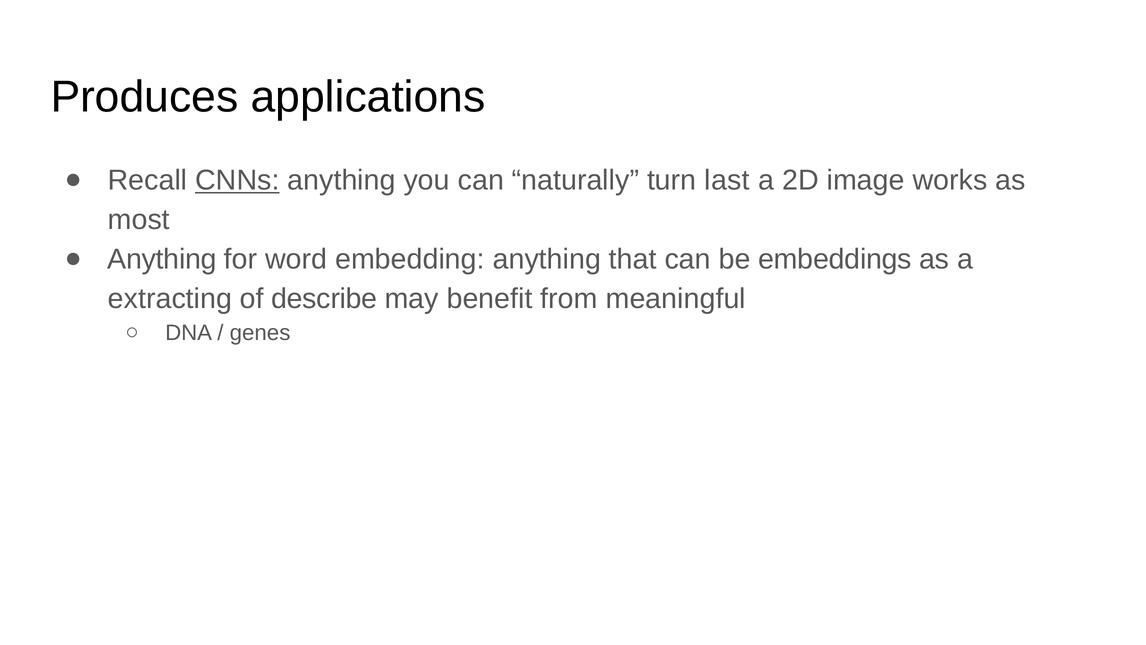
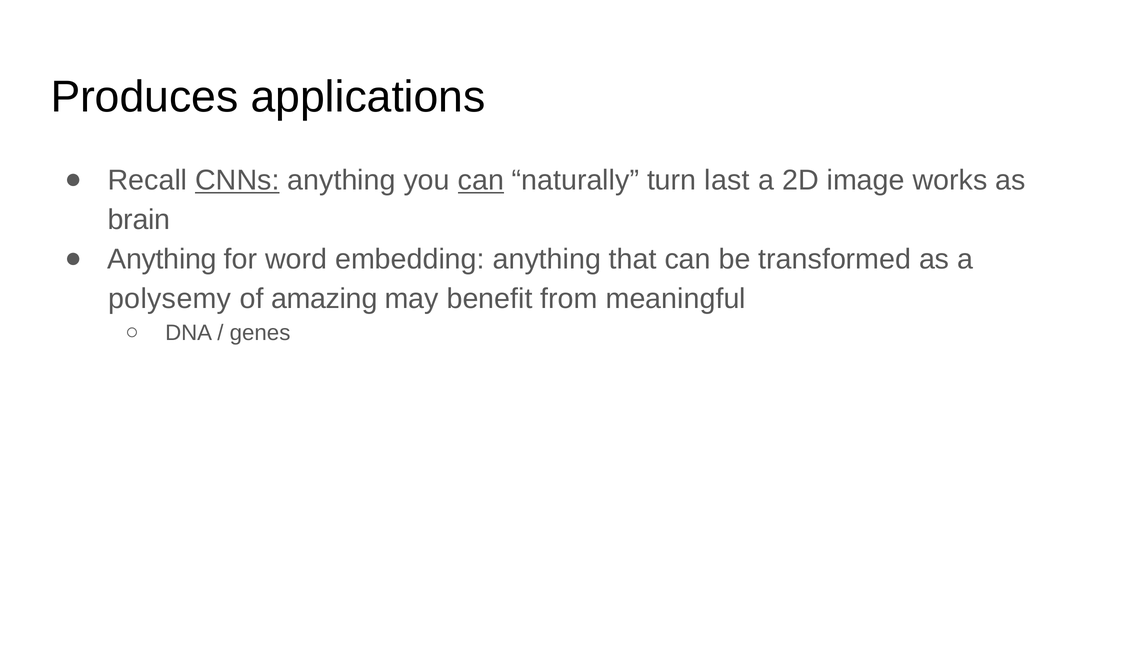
can underline: none -> present (481, 180)
most: most -> brain (139, 220)
embeddings: embeddings -> transformed (835, 259)
extracting: extracting -> polysemy (170, 299)
describe: describe -> amazing (324, 299)
